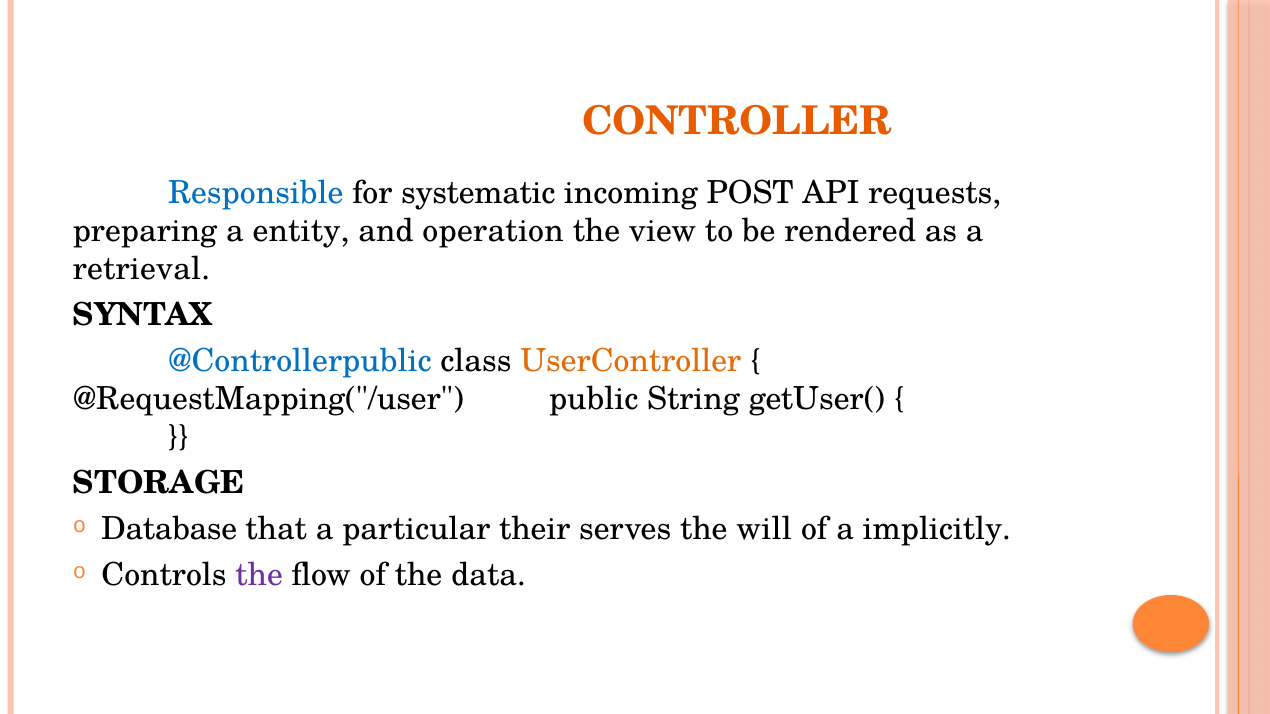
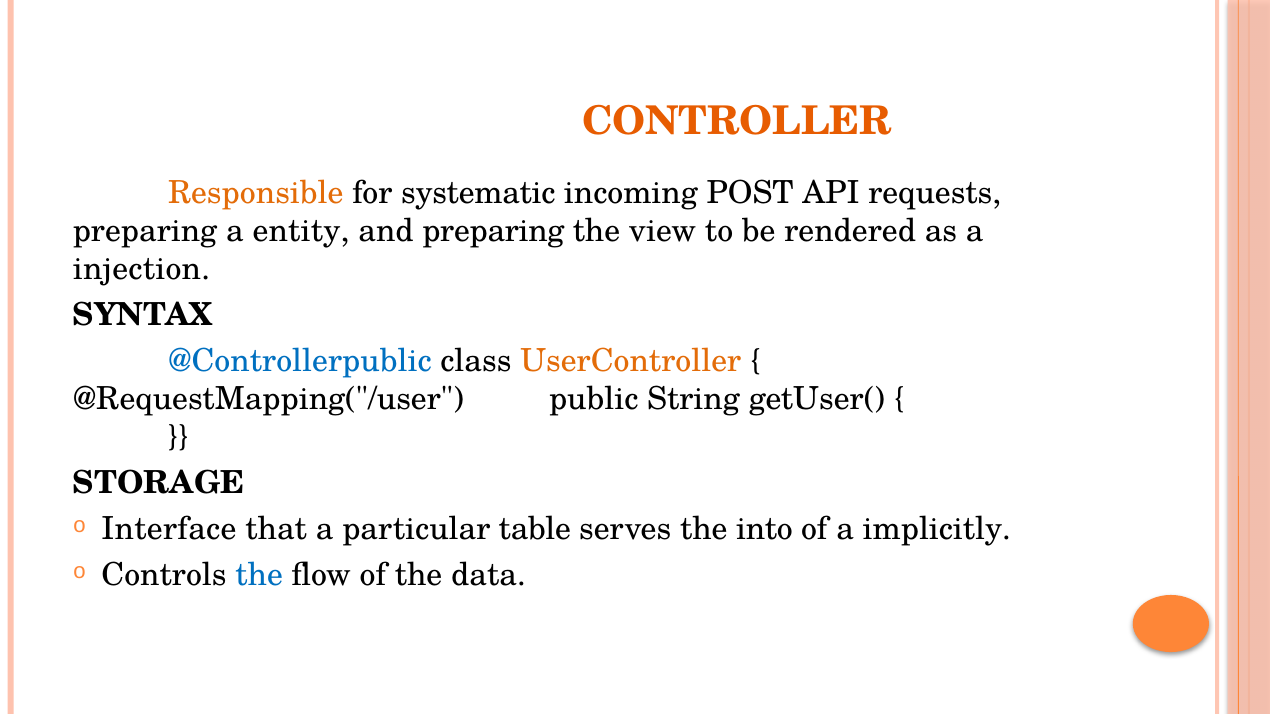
Responsible colour: blue -> orange (256, 193)
and operation: operation -> preparing (493, 231)
retrieval: retrieval -> injection (142, 269)
Database: Database -> Interface (169, 529)
their: their -> table (535, 529)
will: will -> into (765, 529)
the colour: purple -> blue (259, 575)
